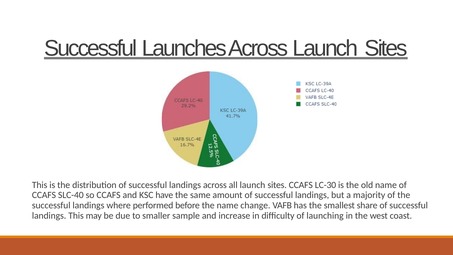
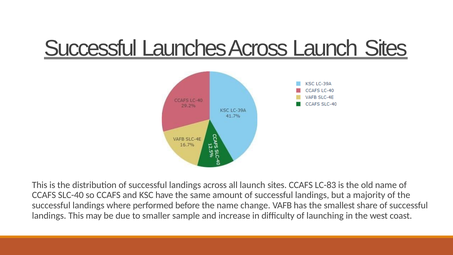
LC-30: LC-30 -> LC-83 (325, 185)
